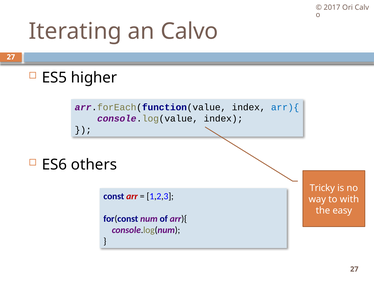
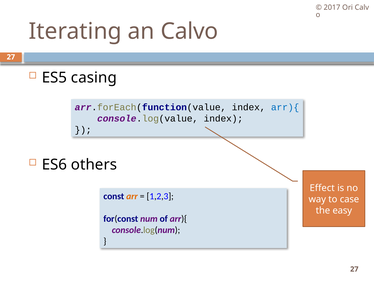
higher: higher -> casing (94, 77)
Tricky: Tricky -> Effect (322, 188)
arr colour: red -> orange (132, 196)
with: with -> case (349, 199)
